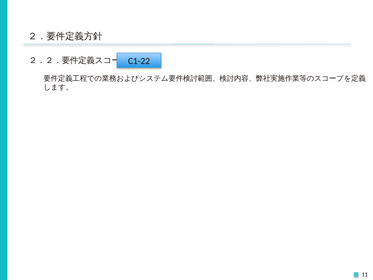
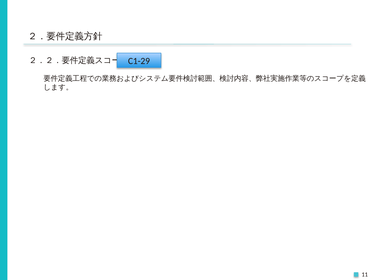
C1-22: C1-22 -> C1-29 (139, 61)
